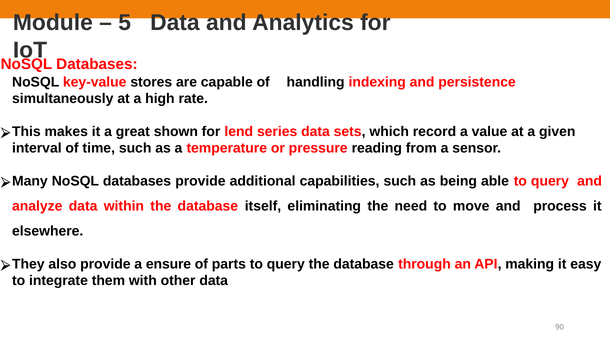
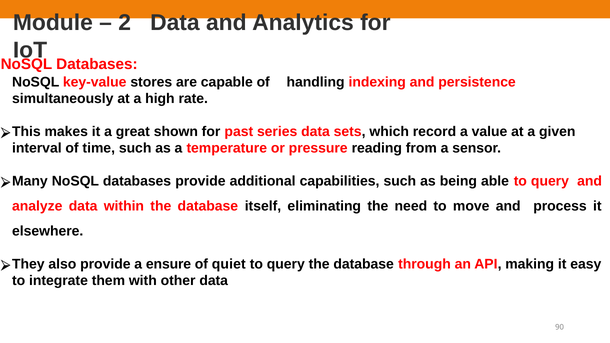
5: 5 -> 2 (125, 23)
lend: lend -> past (239, 132)
parts: parts -> quiet (229, 264)
